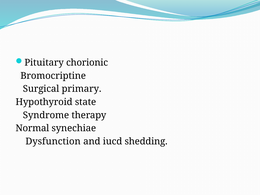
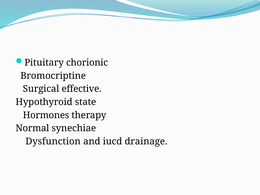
primary: primary -> effective (82, 89)
Syndrome: Syndrome -> Hormones (46, 115)
shedding: shedding -> drainage (146, 141)
